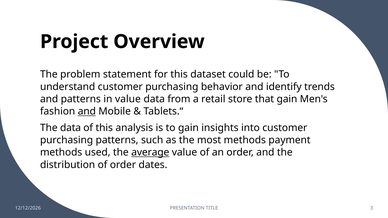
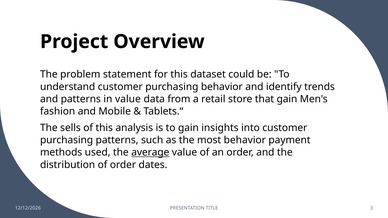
and underline: present -> none (87, 111)
The data: data -> sells (70, 128)
most methods: methods -> behavior (245, 140)
